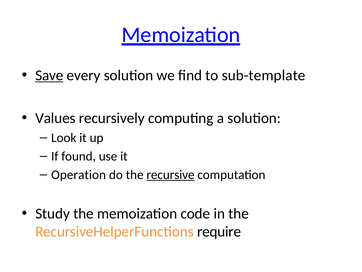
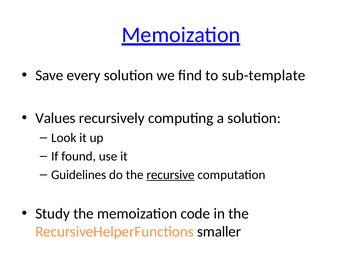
Save underline: present -> none (49, 75)
Operation: Operation -> Guidelines (79, 174)
require: require -> smaller (219, 231)
